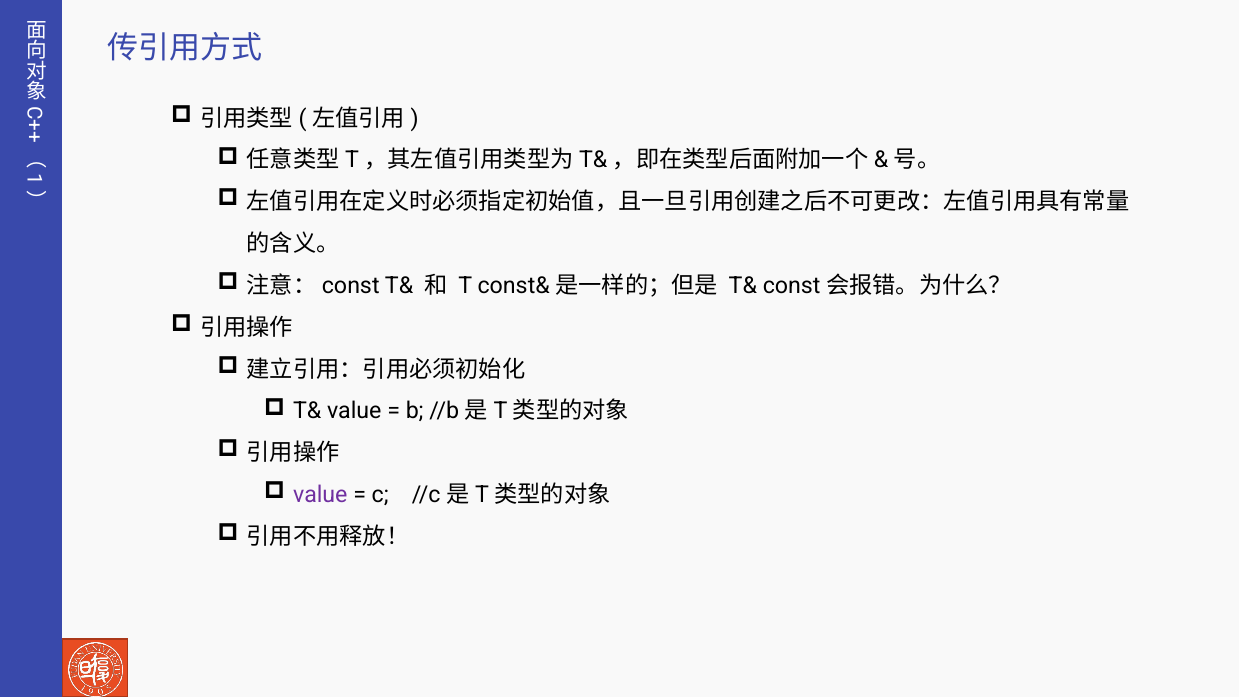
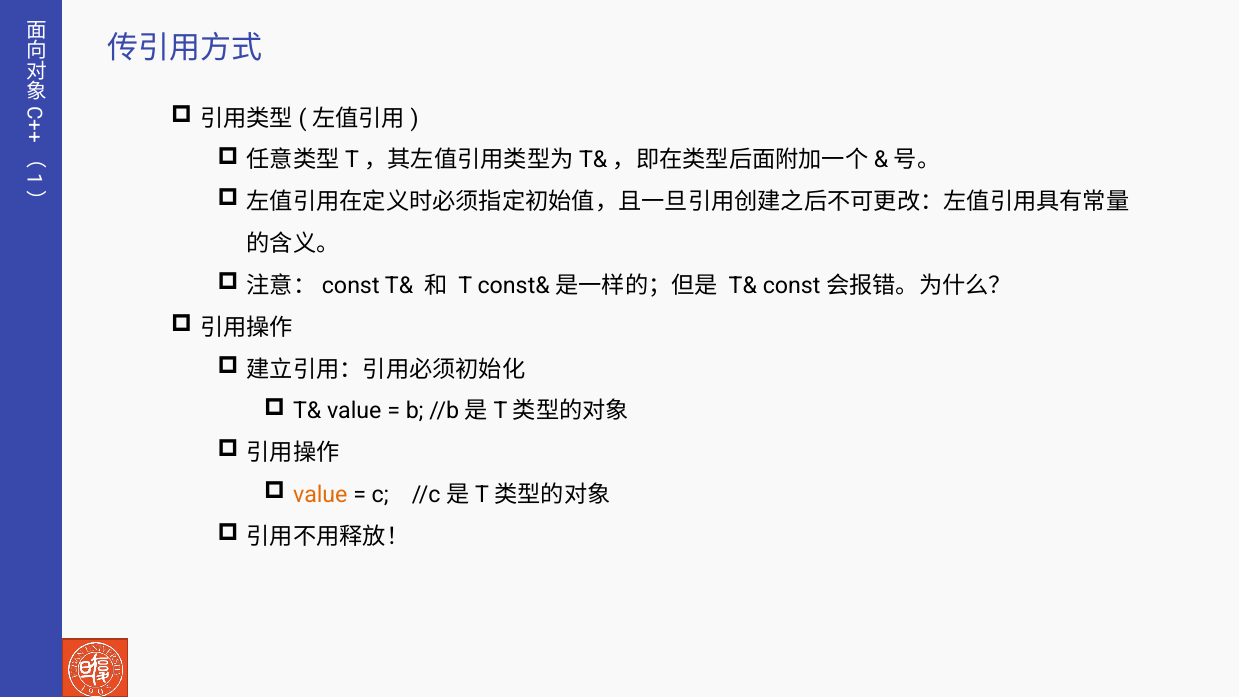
value colour: purple -> orange (320, 495)
